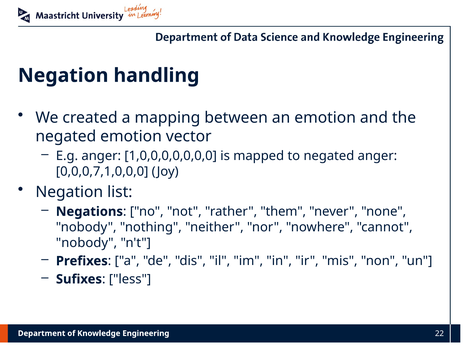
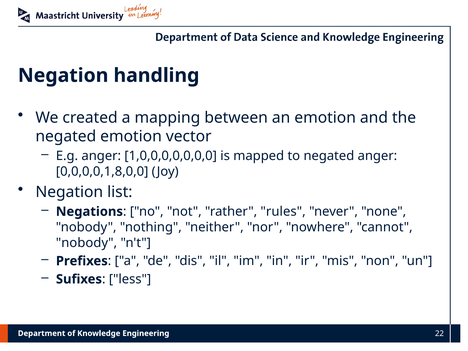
0,0,0,7,1,0,0,0: 0,0,0,7,1,0,0,0 -> 0,0,0,0,1,8,0,0 (102, 172)
them: them -> rules (283, 212)
